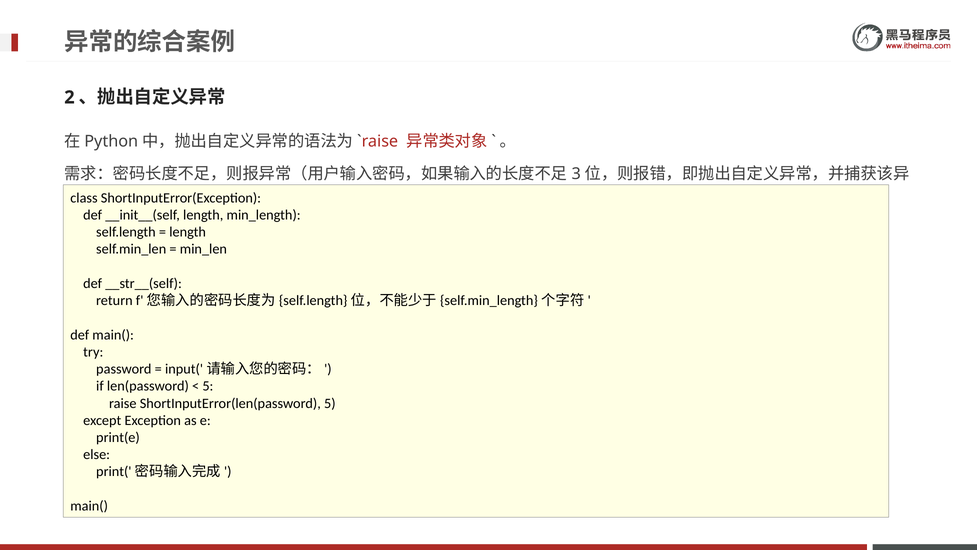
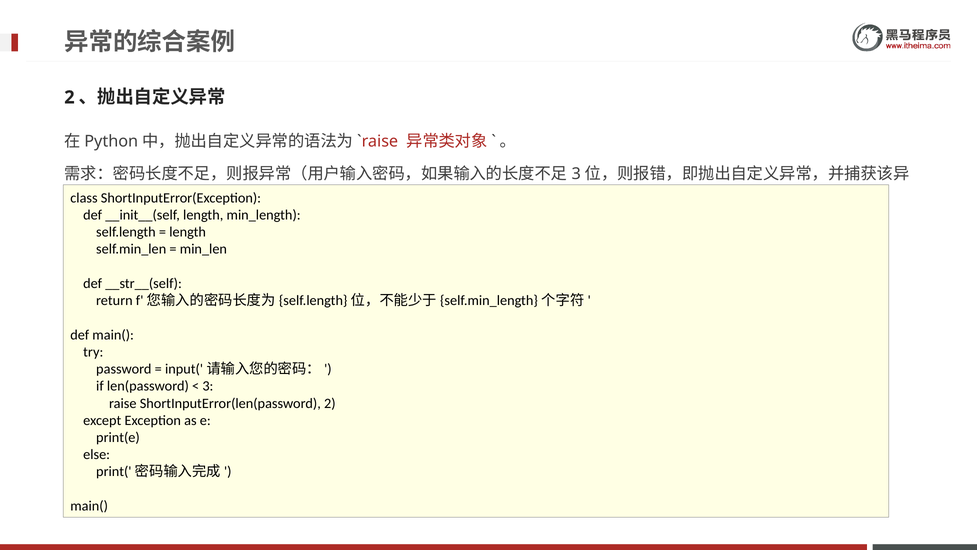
5: 5 -> 3 (208, 386)
ShortInputError(len(password 5: 5 -> 2 (330, 403)
